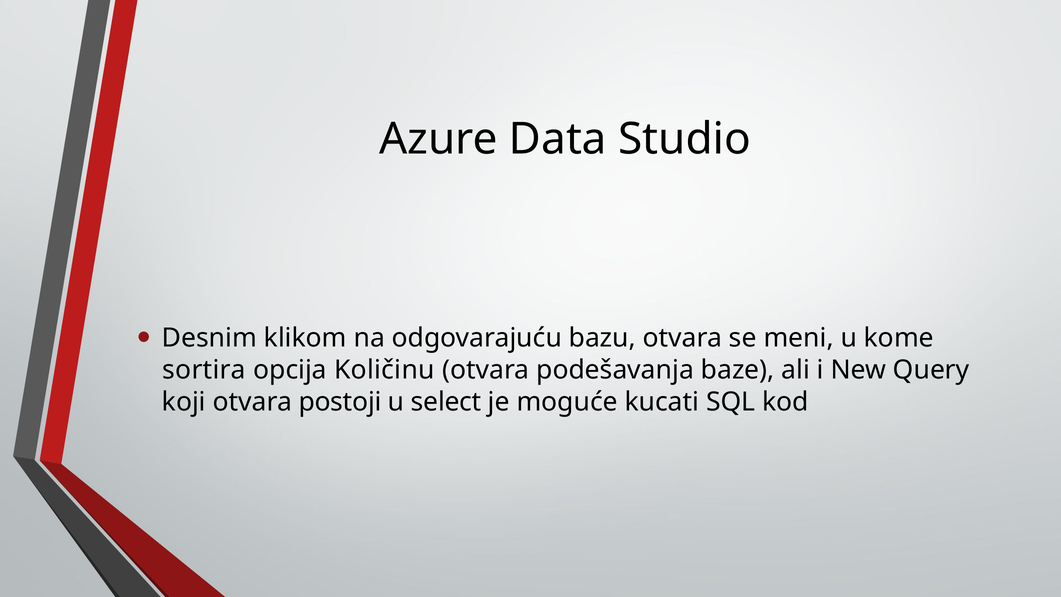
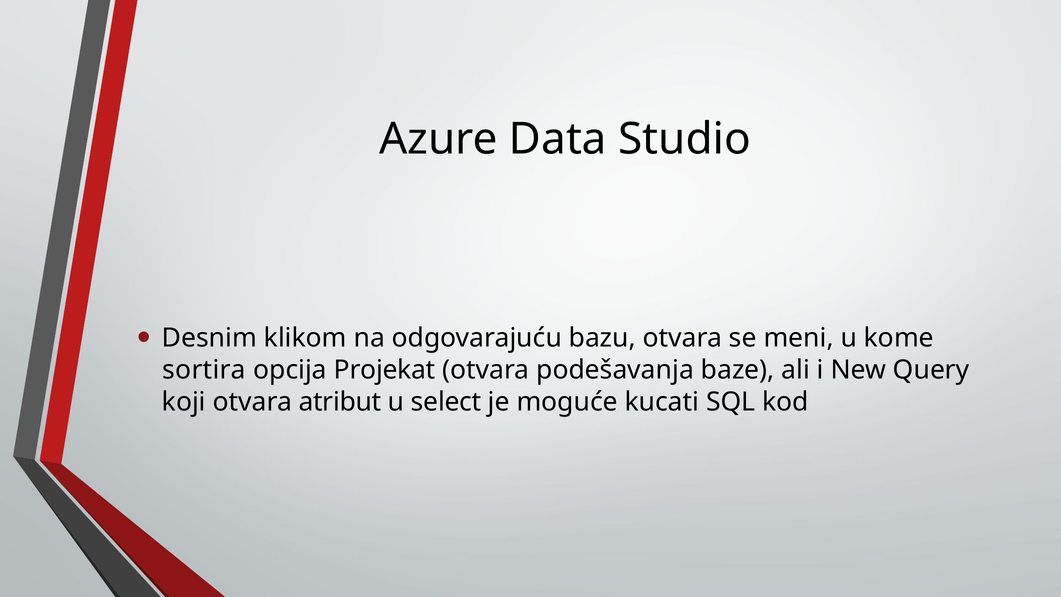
Količinu: Količinu -> Projekat (385, 370)
postoji: postoji -> atribut (340, 402)
